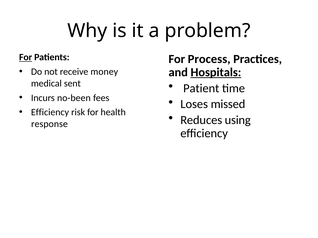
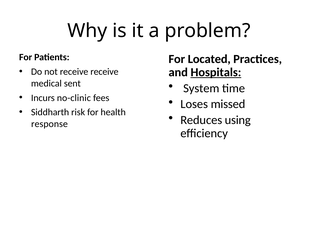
For underline: present -> none (26, 57)
Process: Process -> Located (209, 59)
receive money: money -> receive (104, 72)
Patient: Patient -> System (201, 88)
no-been: no-been -> no-clinic (74, 98)
Efficiency: Efficiency -> Siddharth (50, 113)
